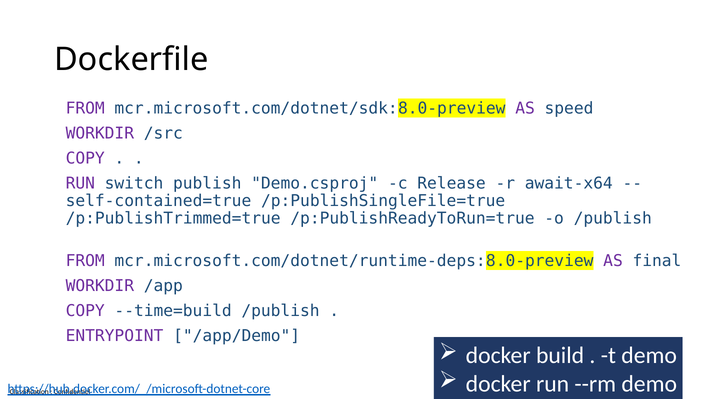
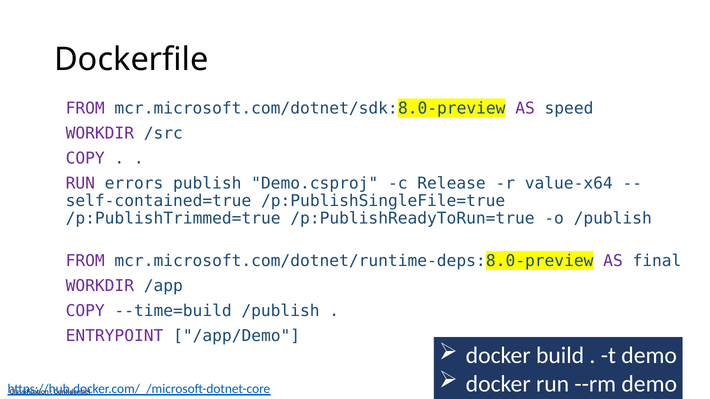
switch: switch -> errors (134, 183)
await-x64: await-x64 -> value-x64 (569, 183)
